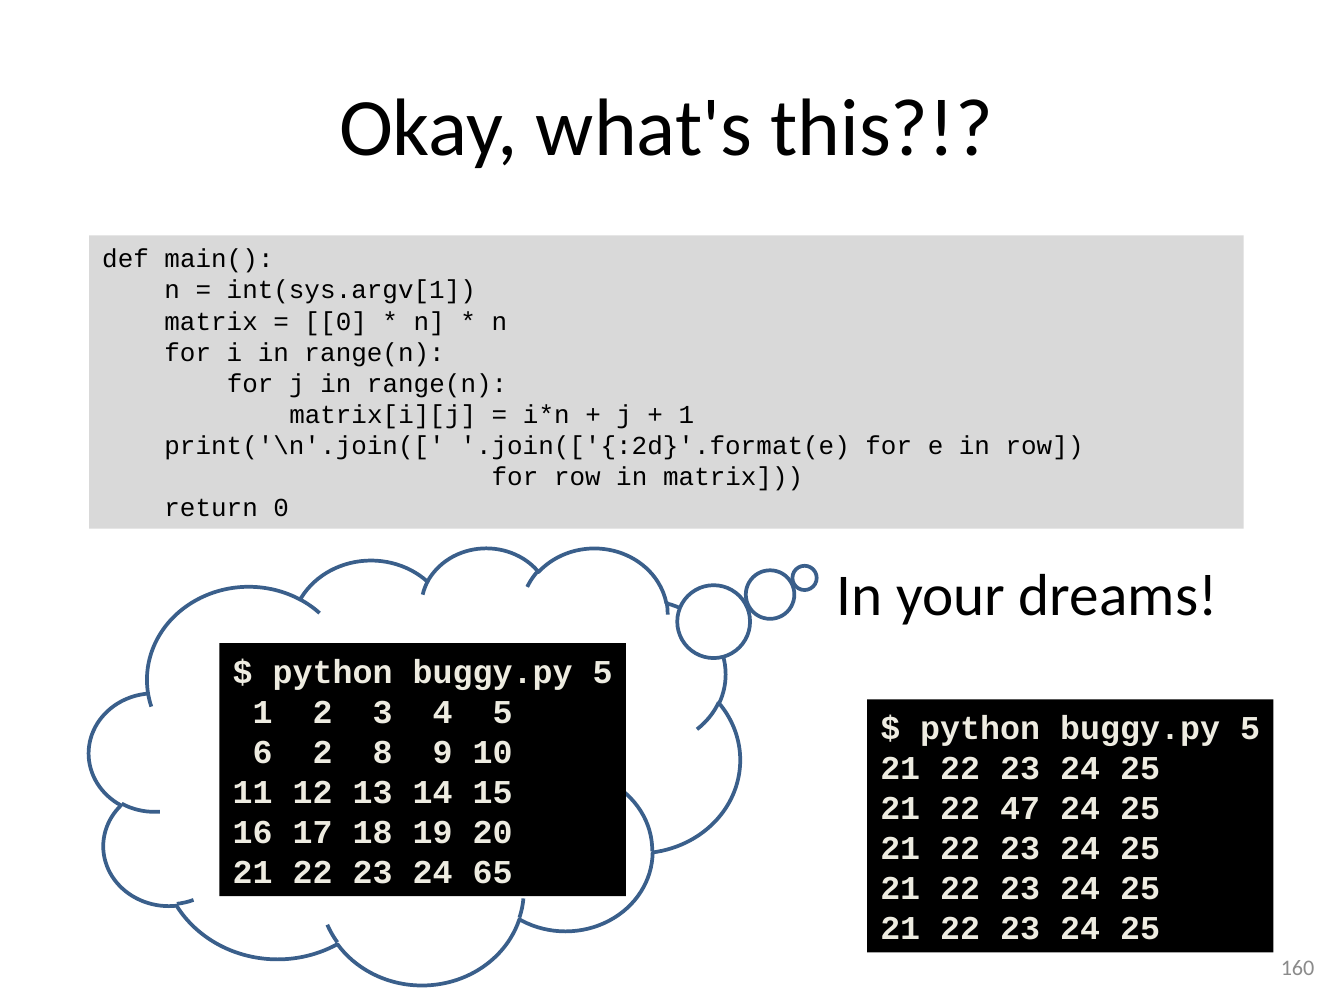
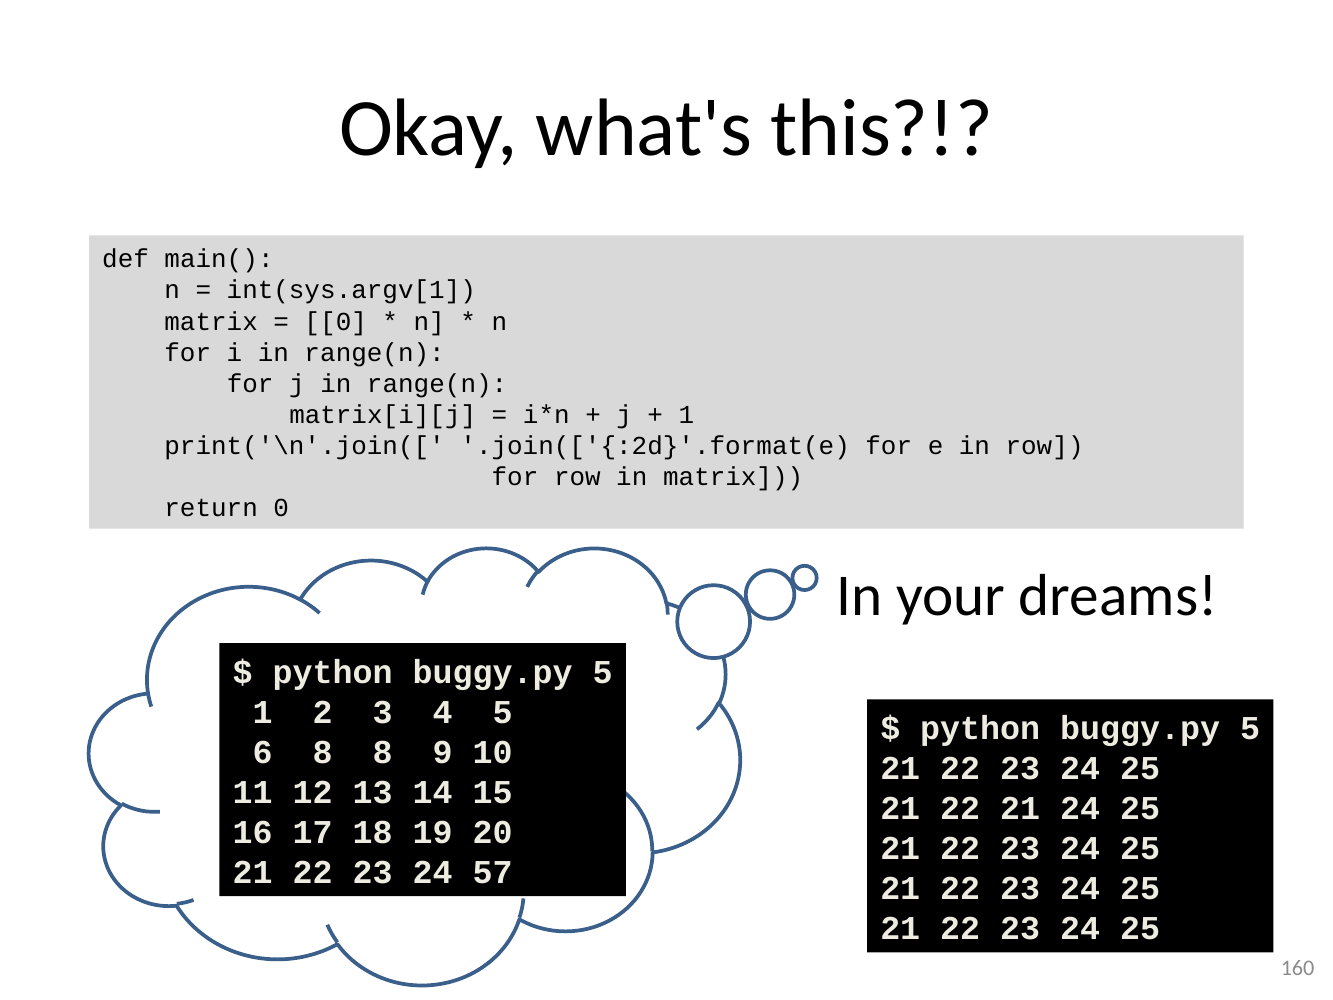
6 2: 2 -> 8 (323, 752)
22 47: 47 -> 21 (1020, 808)
65: 65 -> 57 (493, 872)
